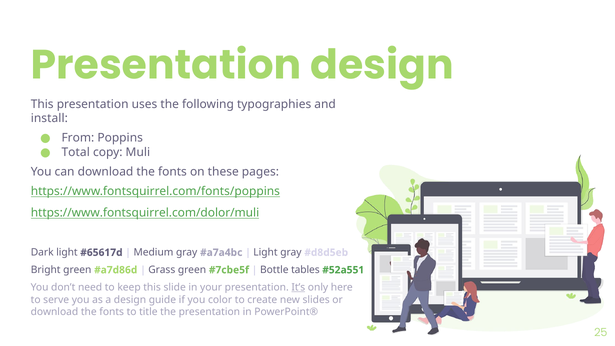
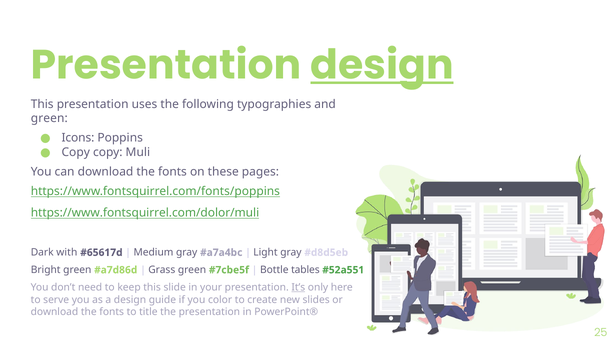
design underline: none -> present (382, 65)
install: install -> green (49, 118)
From: From -> Icons (78, 138)
Total: Total -> Copy (76, 152)
Dark light: light -> with (67, 252)
